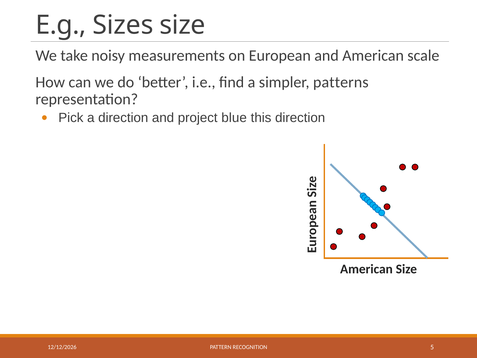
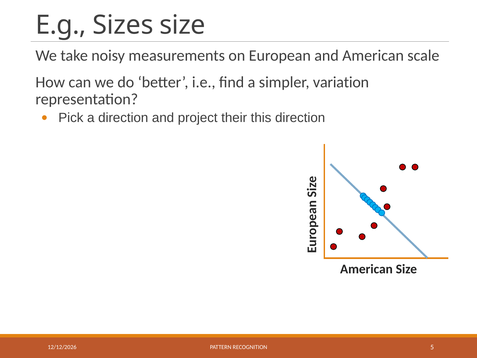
patterns: patterns -> variation (341, 82)
blue: blue -> their (234, 118)
